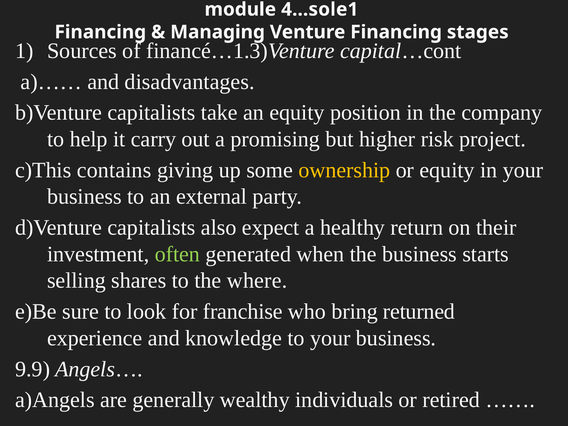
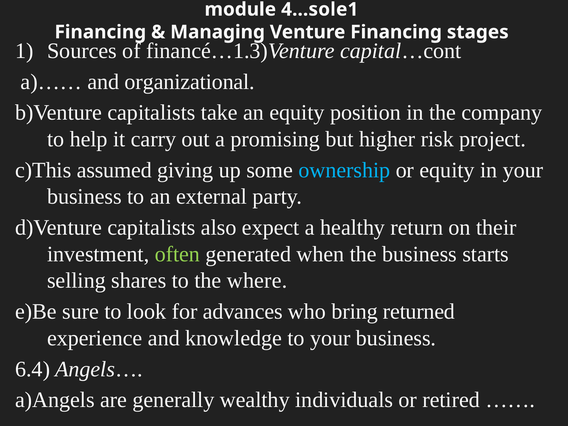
disadvantages: disadvantages -> organizational (190, 82)
contains: contains -> assumed (114, 170)
ownership colour: yellow -> light blue (344, 170)
franchise: franchise -> advances (243, 312)
9.9: 9.9 -> 6.4 (33, 369)
